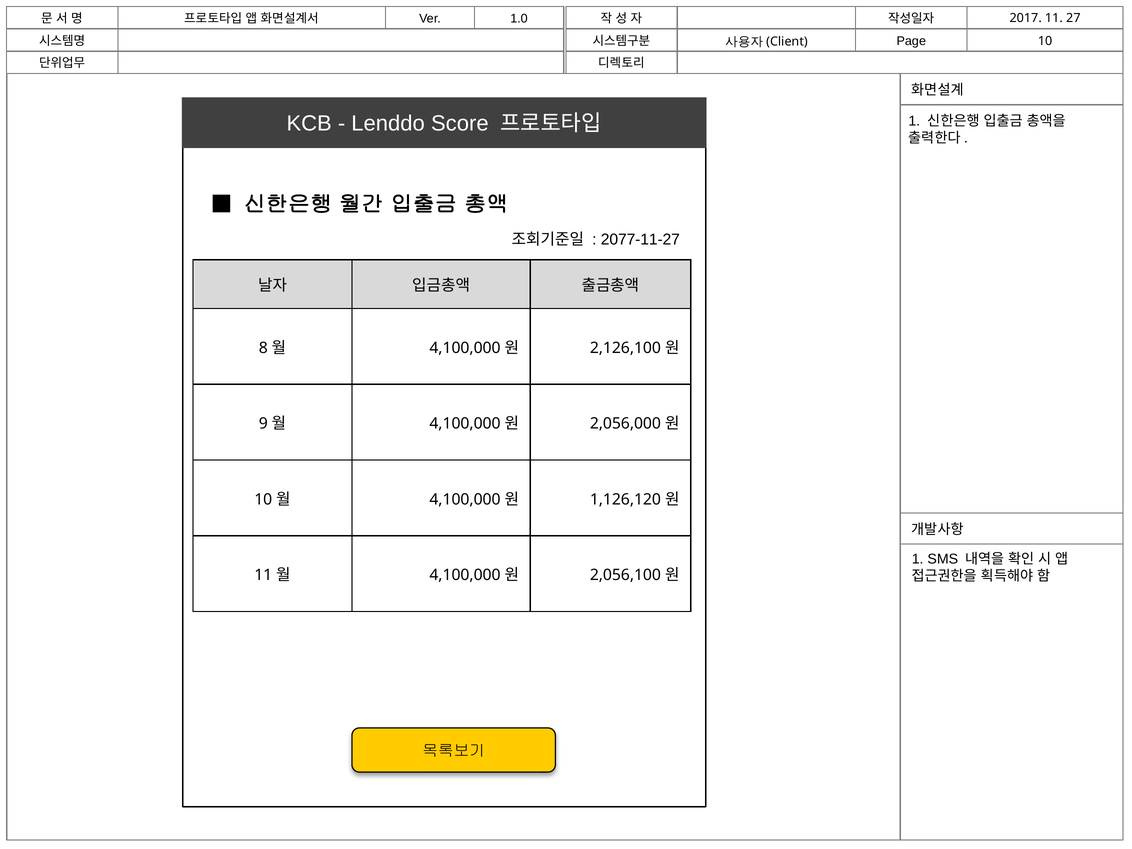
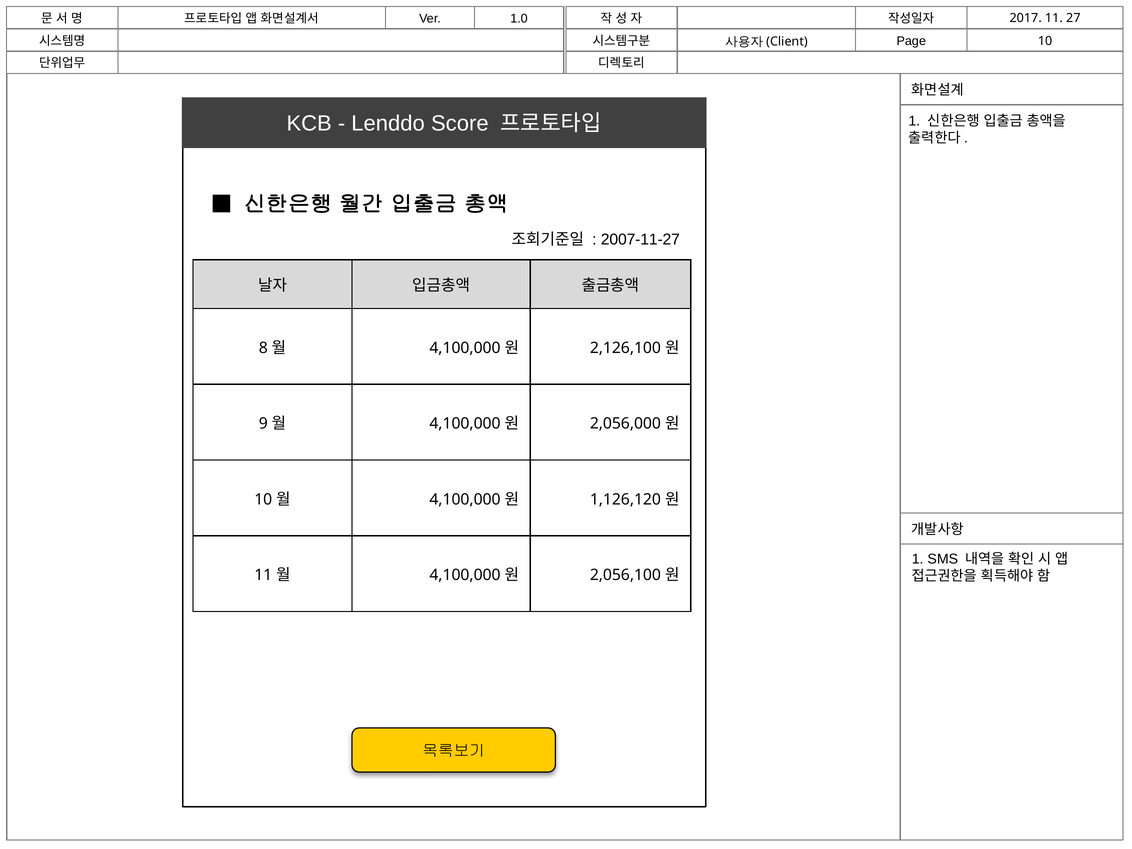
2077-11-27: 2077-11-27 -> 2007-11-27 (640, 239)
